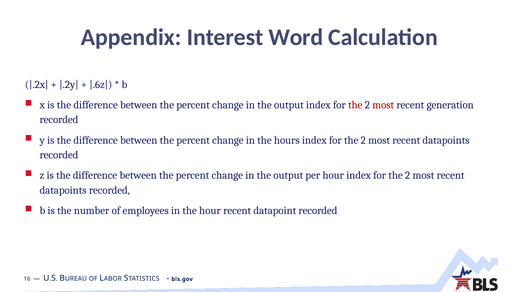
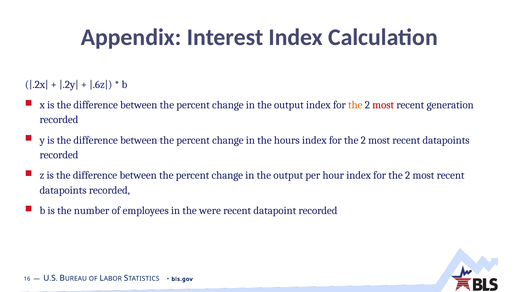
Interest Word: Word -> Index (296, 37)
the colour: red -> orange (355, 105)
the hour: hour -> were (210, 211)
